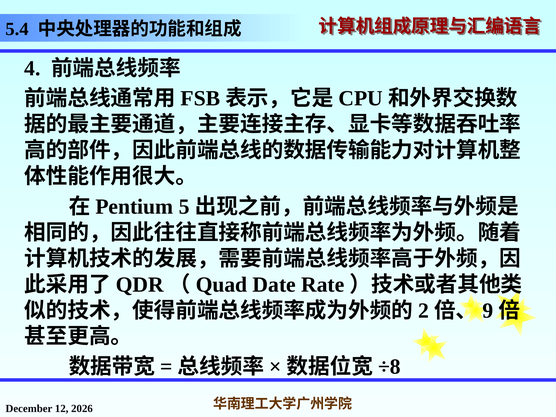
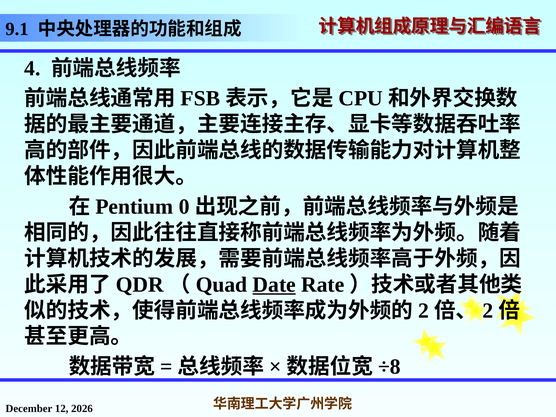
5.4: 5.4 -> 9.1 (17, 29)
5: 5 -> 0 (184, 207)
Date underline: none -> present (274, 285)
9: 9 -> 2 (488, 311)
